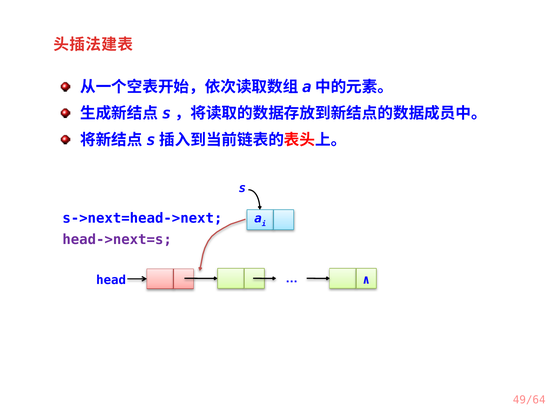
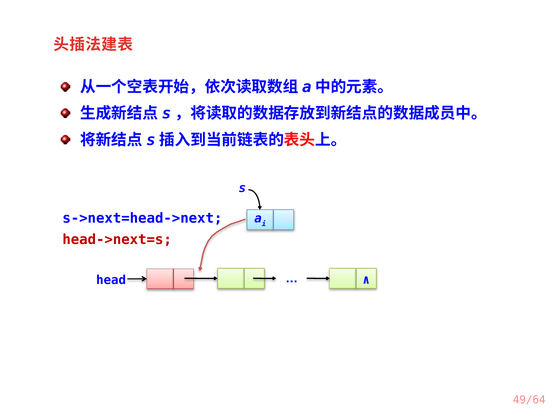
head->next=s colour: purple -> red (117, 240)
